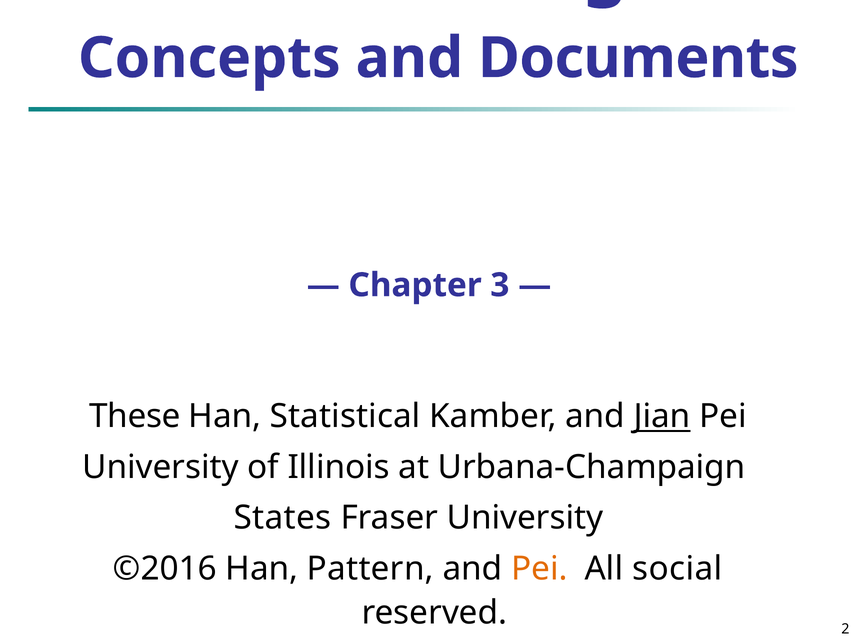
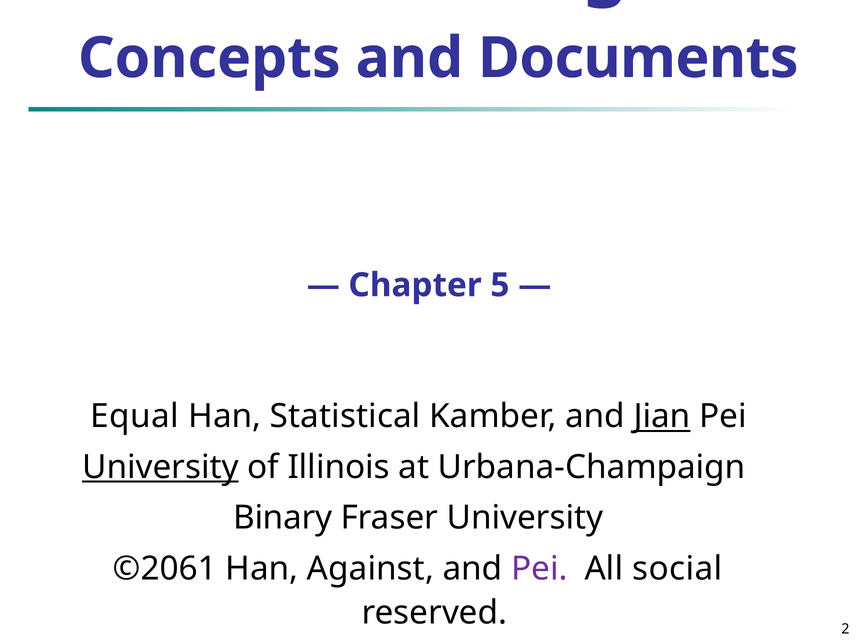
3: 3 -> 5 (500, 285)
These: These -> Equal (135, 417)
University underline: none -> present (160, 467)
States: States -> Binary (283, 518)
©2016: ©2016 -> ©2061 (165, 569)
Pattern: Pattern -> Against (370, 569)
Pei colour: orange -> purple (539, 569)
